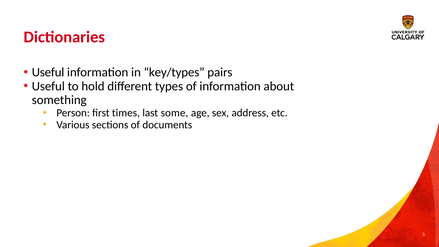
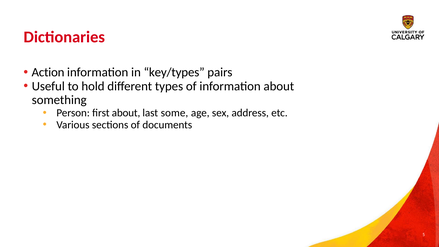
Useful: Useful -> Action (48, 72)
first times: times -> about (126, 113)
